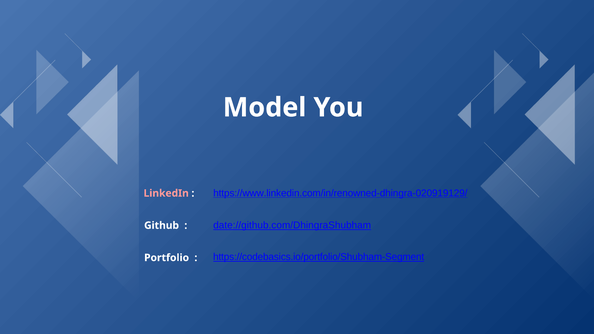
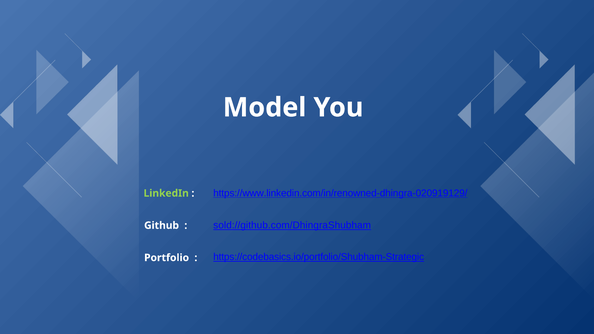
LinkedIn colour: pink -> light green (166, 193)
date://github.com/DhingraShubham: date://github.com/DhingraShubham -> sold://github.com/DhingraShubham (292, 225)
https://codebasics.io/portfolio/Shubham-Segment: https://codebasics.io/portfolio/Shubham-Segment -> https://codebasics.io/portfolio/Shubham-Strategic (319, 257)
